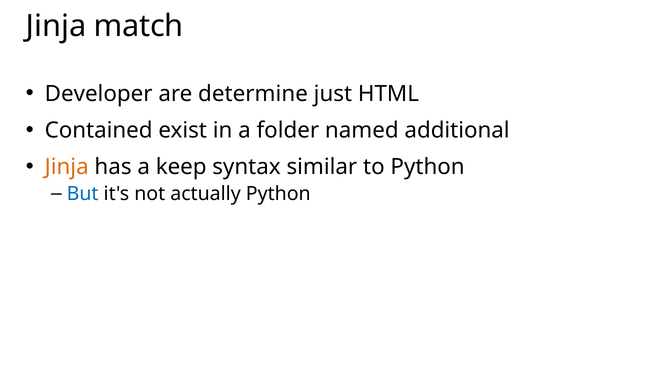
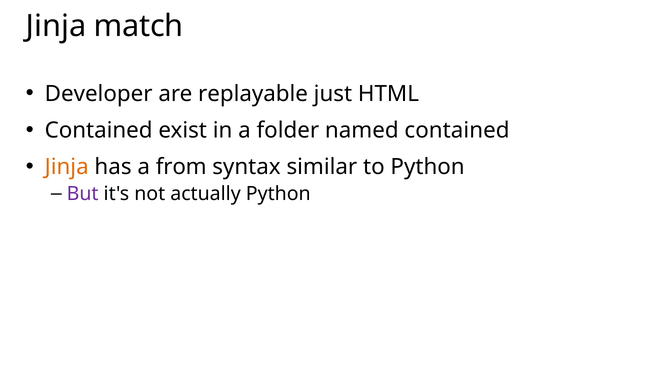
determine: determine -> replayable (253, 94)
named additional: additional -> contained (457, 130)
keep: keep -> from (181, 167)
But colour: blue -> purple (83, 194)
